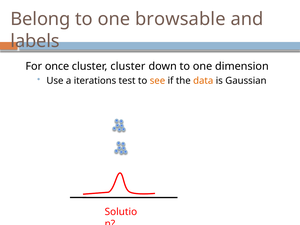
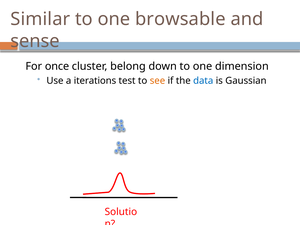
Belong: Belong -> Similar (40, 19)
labels: labels -> sense (35, 41)
cluster cluster: cluster -> belong (128, 66)
data colour: orange -> blue (203, 81)
